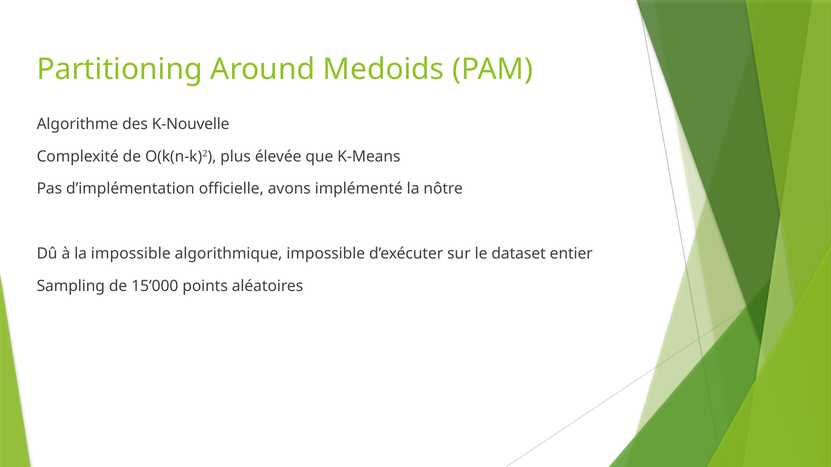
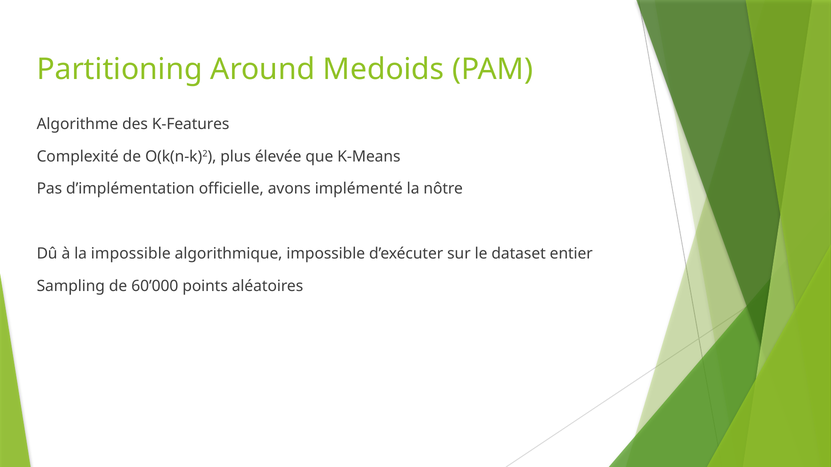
K-Nouvelle: K-Nouvelle -> K-Features (191, 124)
15’000: 15’000 -> 60’000 (155, 286)
